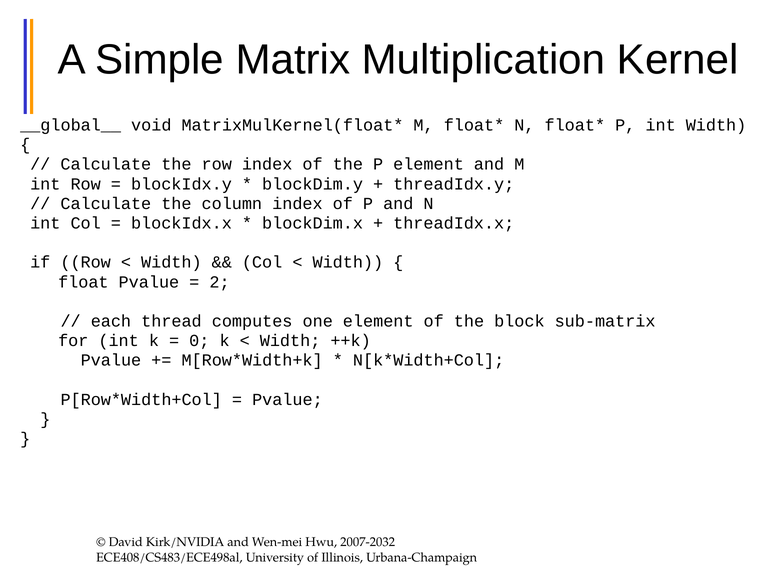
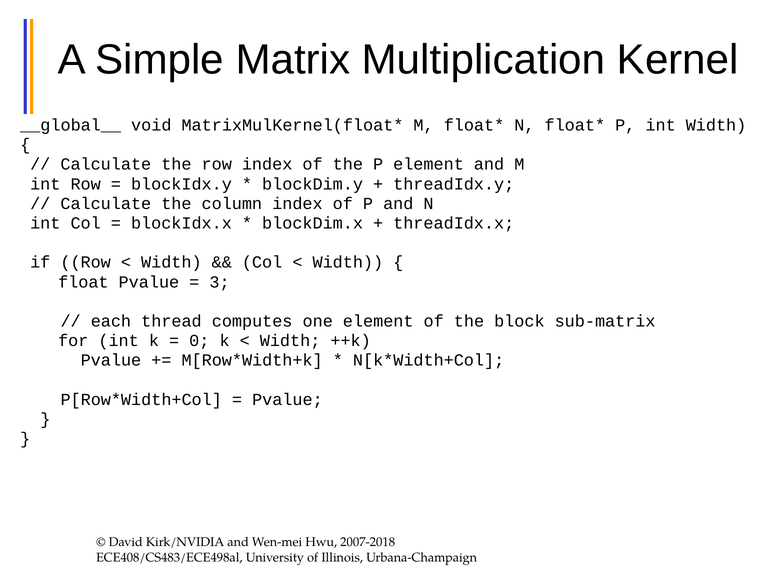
2: 2 -> 3 (220, 282)
2007-2032: 2007-2032 -> 2007-2018 (368, 541)
